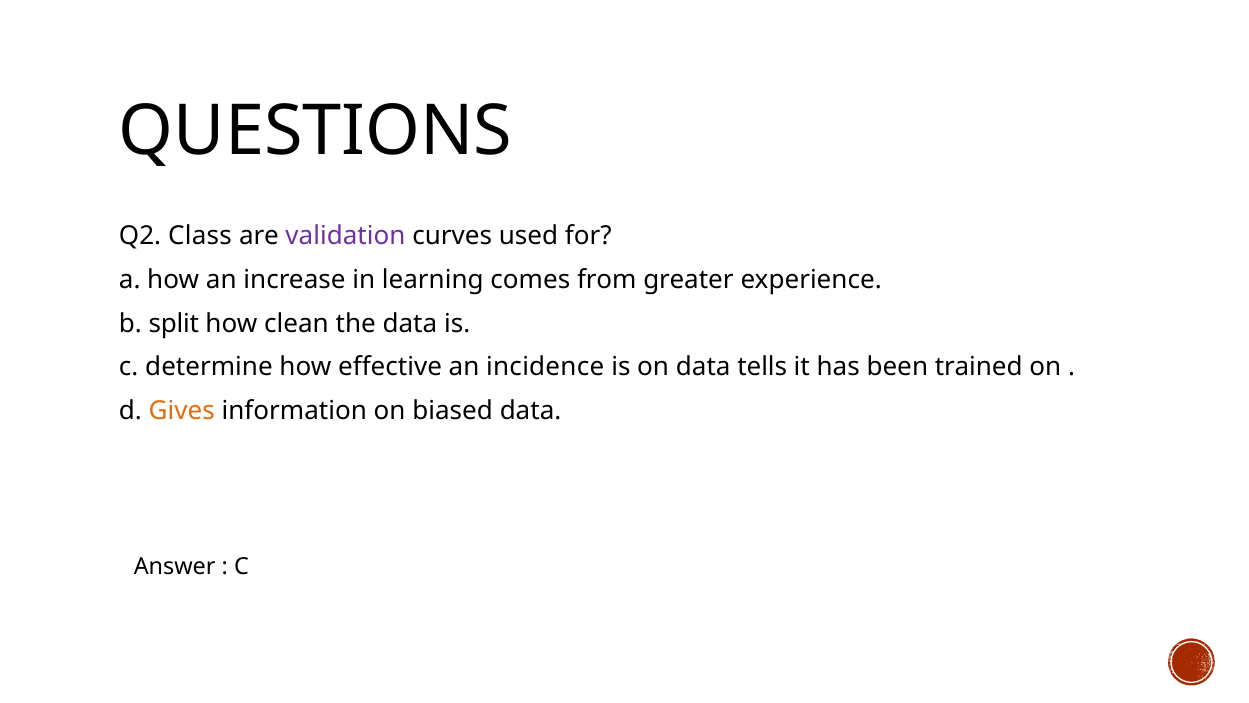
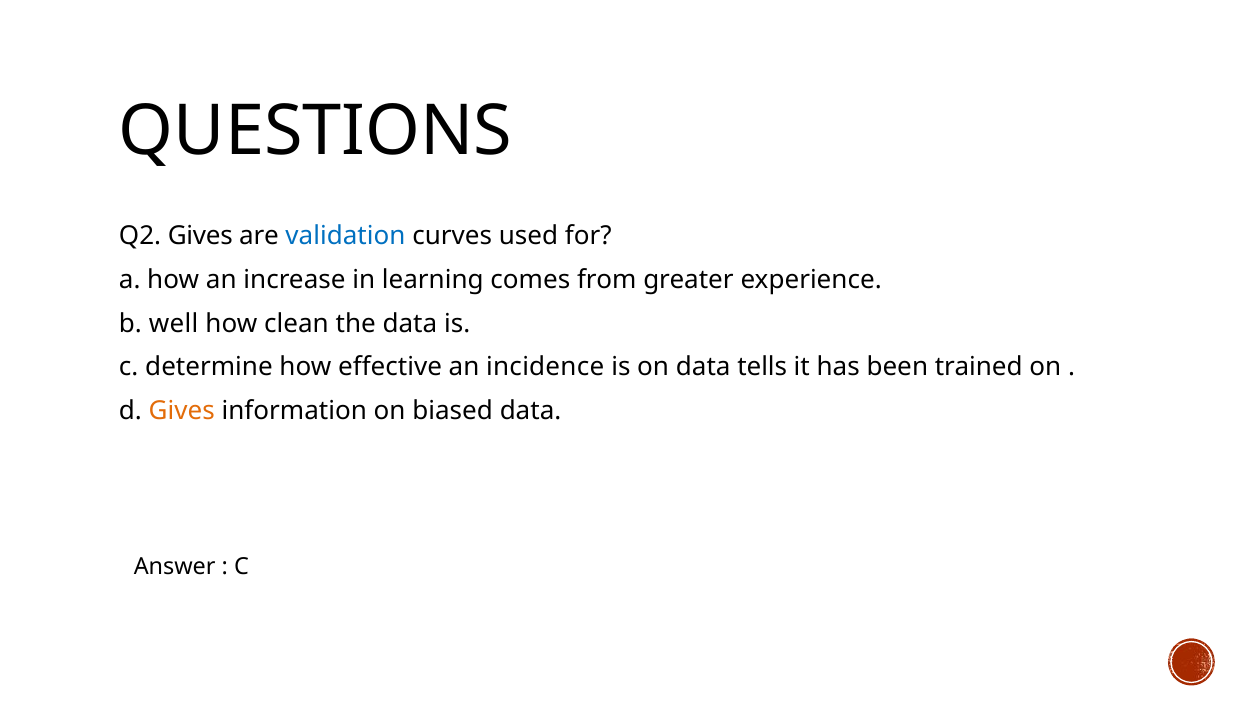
Q2 Class: Class -> Gives (200, 236)
validation colour: purple -> blue (345, 236)
split: split -> well (174, 323)
